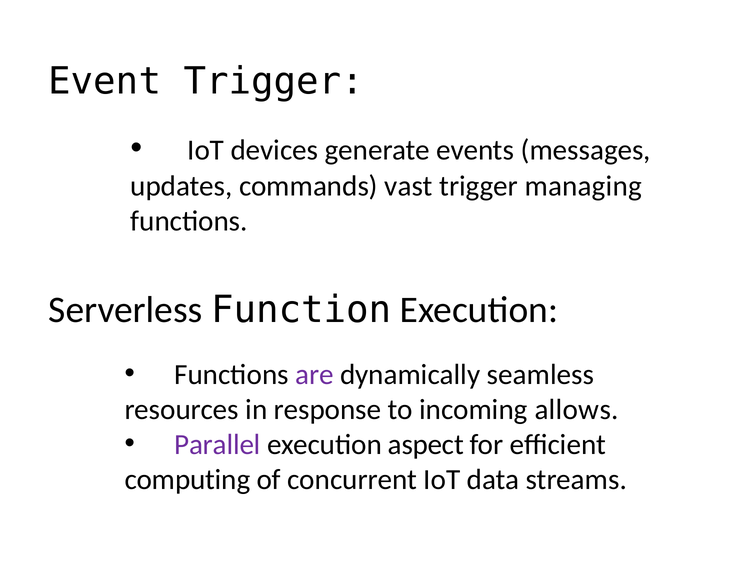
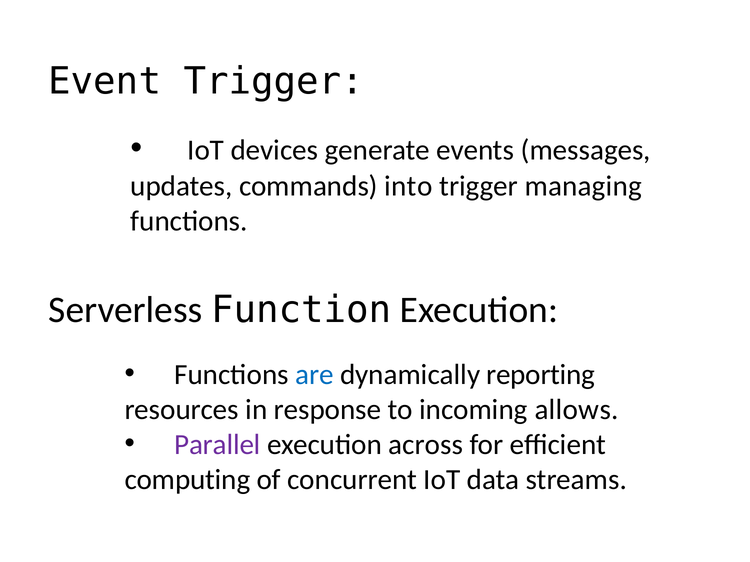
vast: vast -> into (408, 186)
are colour: purple -> blue (314, 375)
seamless: seamless -> reporting (541, 375)
aspect: aspect -> across (426, 445)
